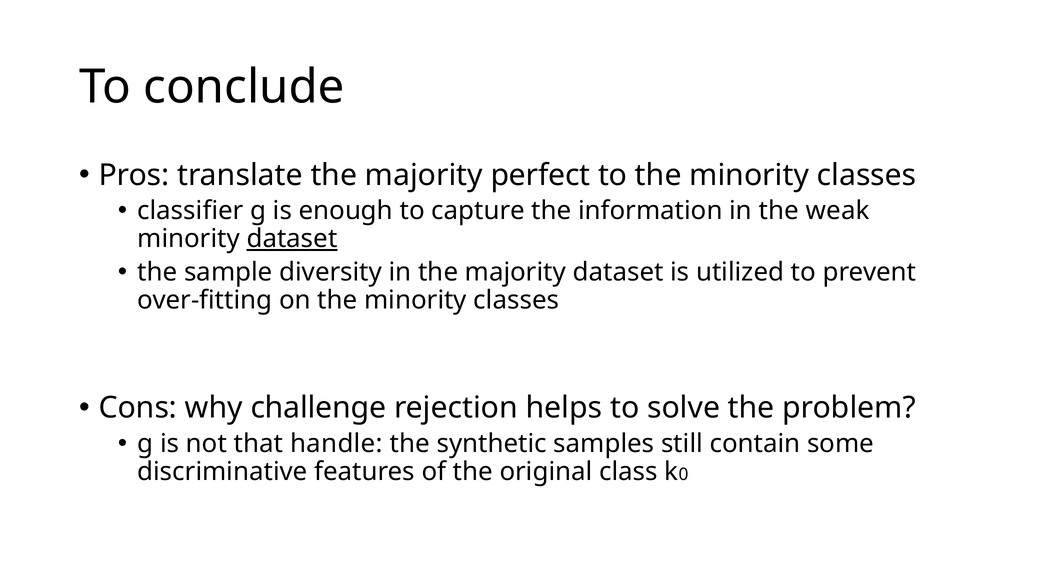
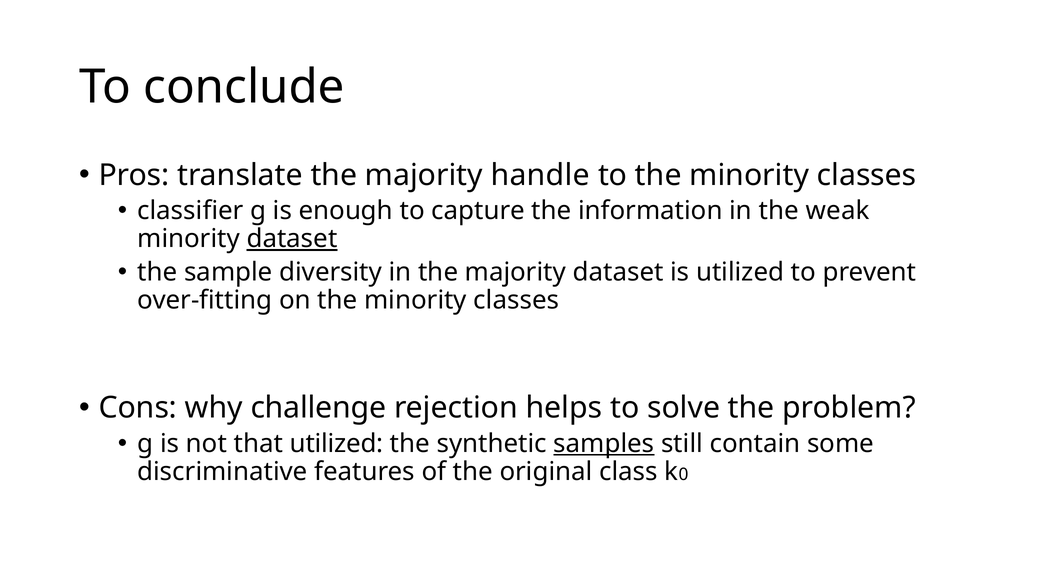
perfect: perfect -> handle (540, 175)
that handle: handle -> utilized (337, 444)
samples underline: none -> present (604, 444)
